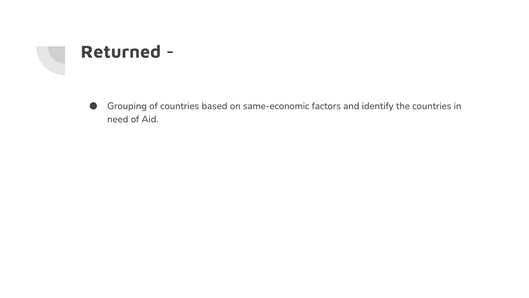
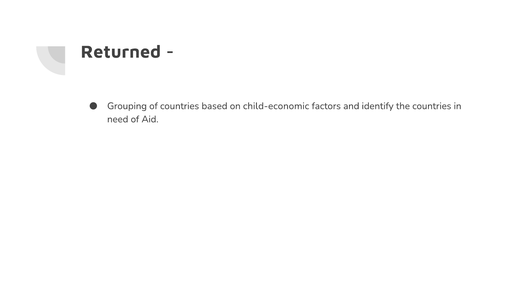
same-economic: same-economic -> child-economic (276, 106)
